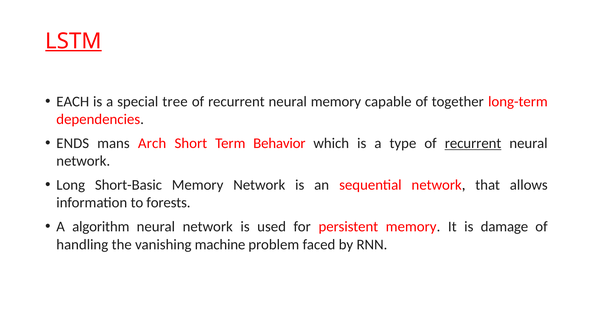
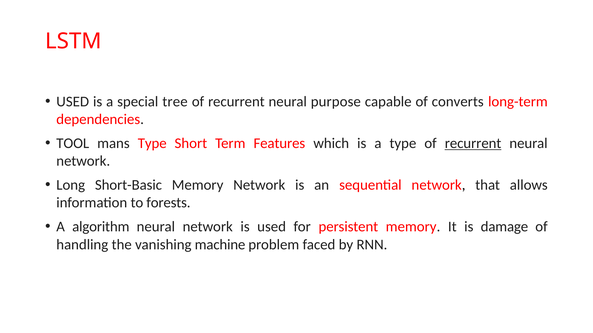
LSTM underline: present -> none (73, 41)
EACH: EACH -> USED (73, 102)
neural memory: memory -> purpose (336, 102)
together: together -> converts (458, 102)
ENDS: ENDS -> TOOL (73, 144)
mans Arch: Arch -> Type (152, 144)
Behavior: Behavior -> Features (279, 144)
